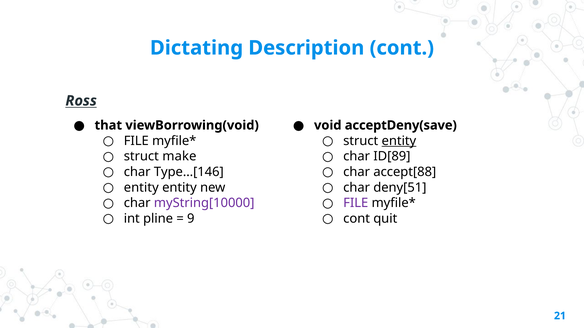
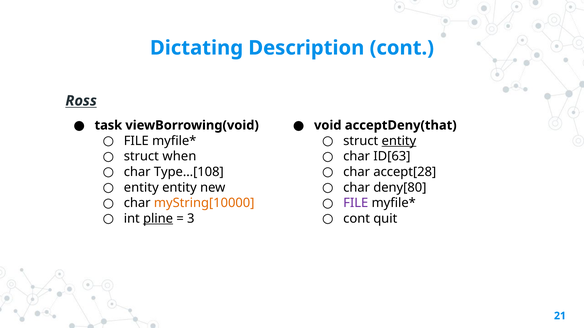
that: that -> task (108, 125)
acceptDeny(save: acceptDeny(save -> acceptDeny(that (401, 125)
make: make -> when (179, 157)
ID[89: ID[89 -> ID[63 (392, 157)
Type...[146: Type...[146 -> Type...[108 (189, 172)
accept[88: accept[88 -> accept[28 (405, 172)
deny[51: deny[51 -> deny[80 (400, 188)
myString[10000 colour: purple -> orange (204, 203)
pline underline: none -> present (158, 219)
9: 9 -> 3 (191, 219)
